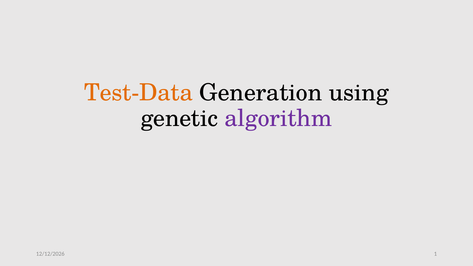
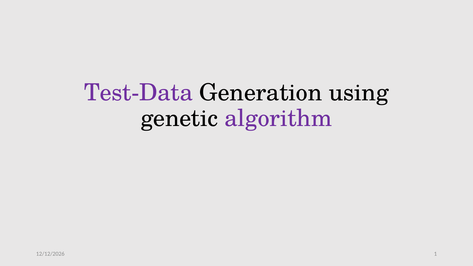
Test-Data colour: orange -> purple (138, 93)
